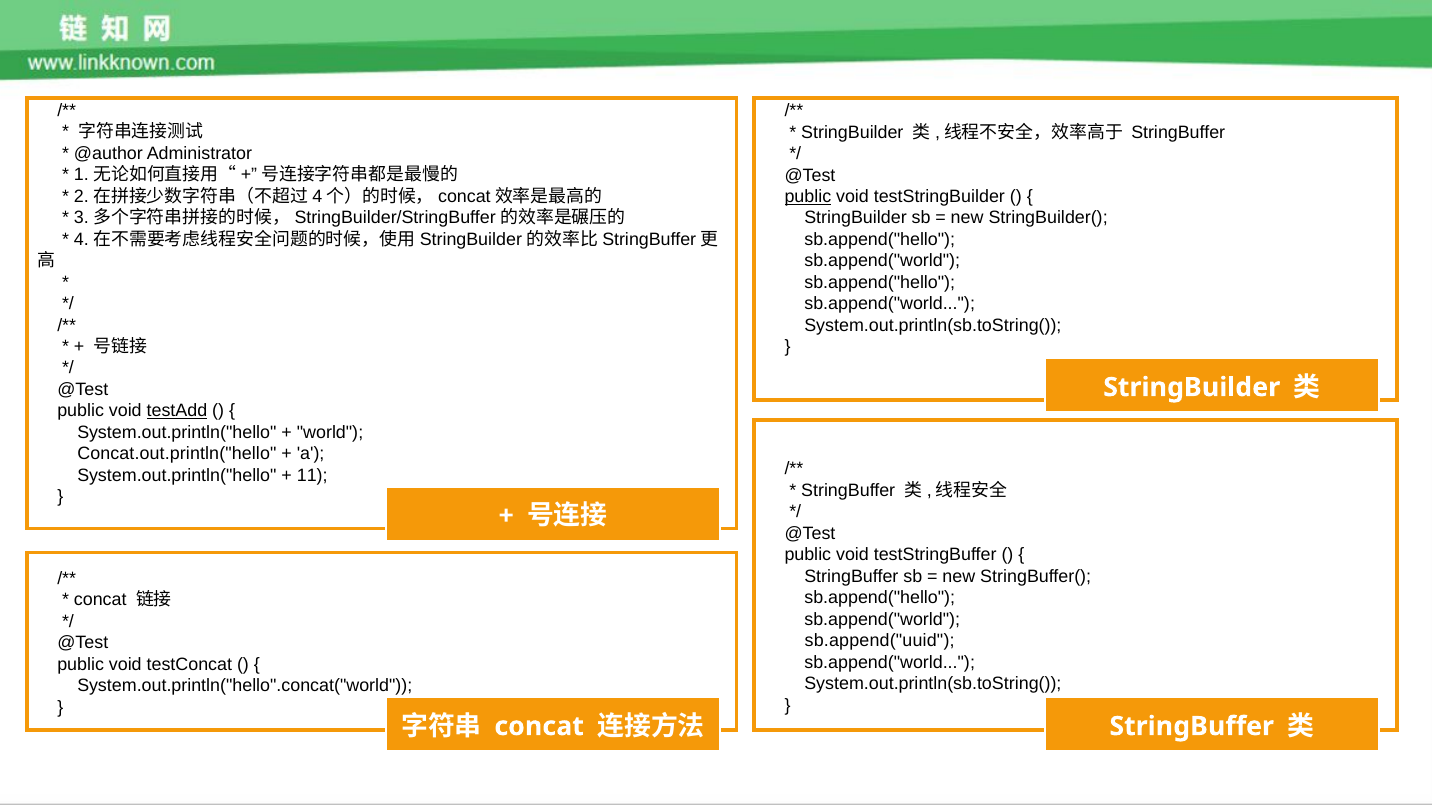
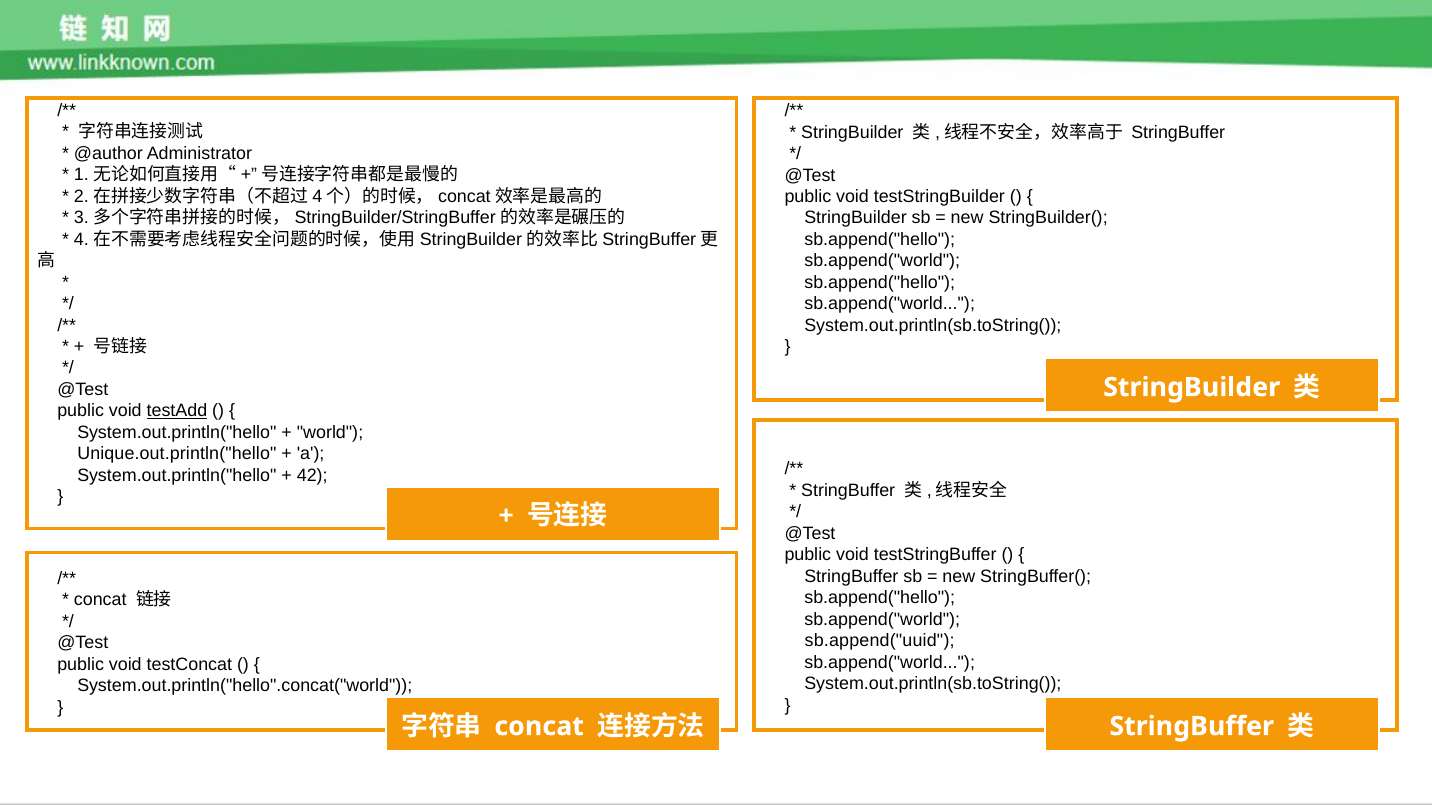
public underline: present -> none (808, 197)
Concat.out.println("hello: Concat.out.println("hello -> Unique.out.println("hello (177, 454)
11: 11 -> 42 (312, 476)
